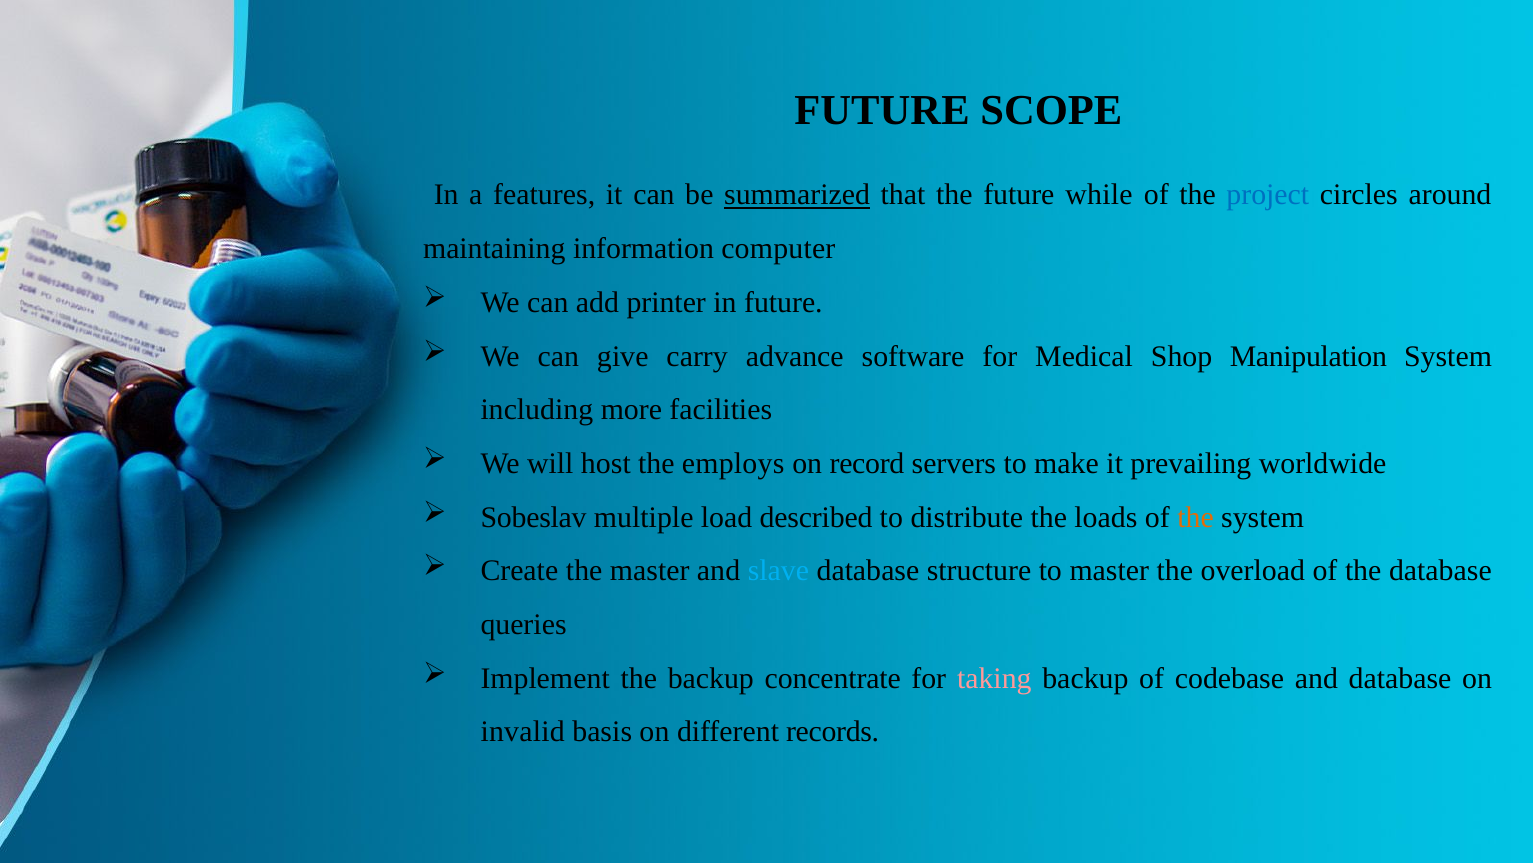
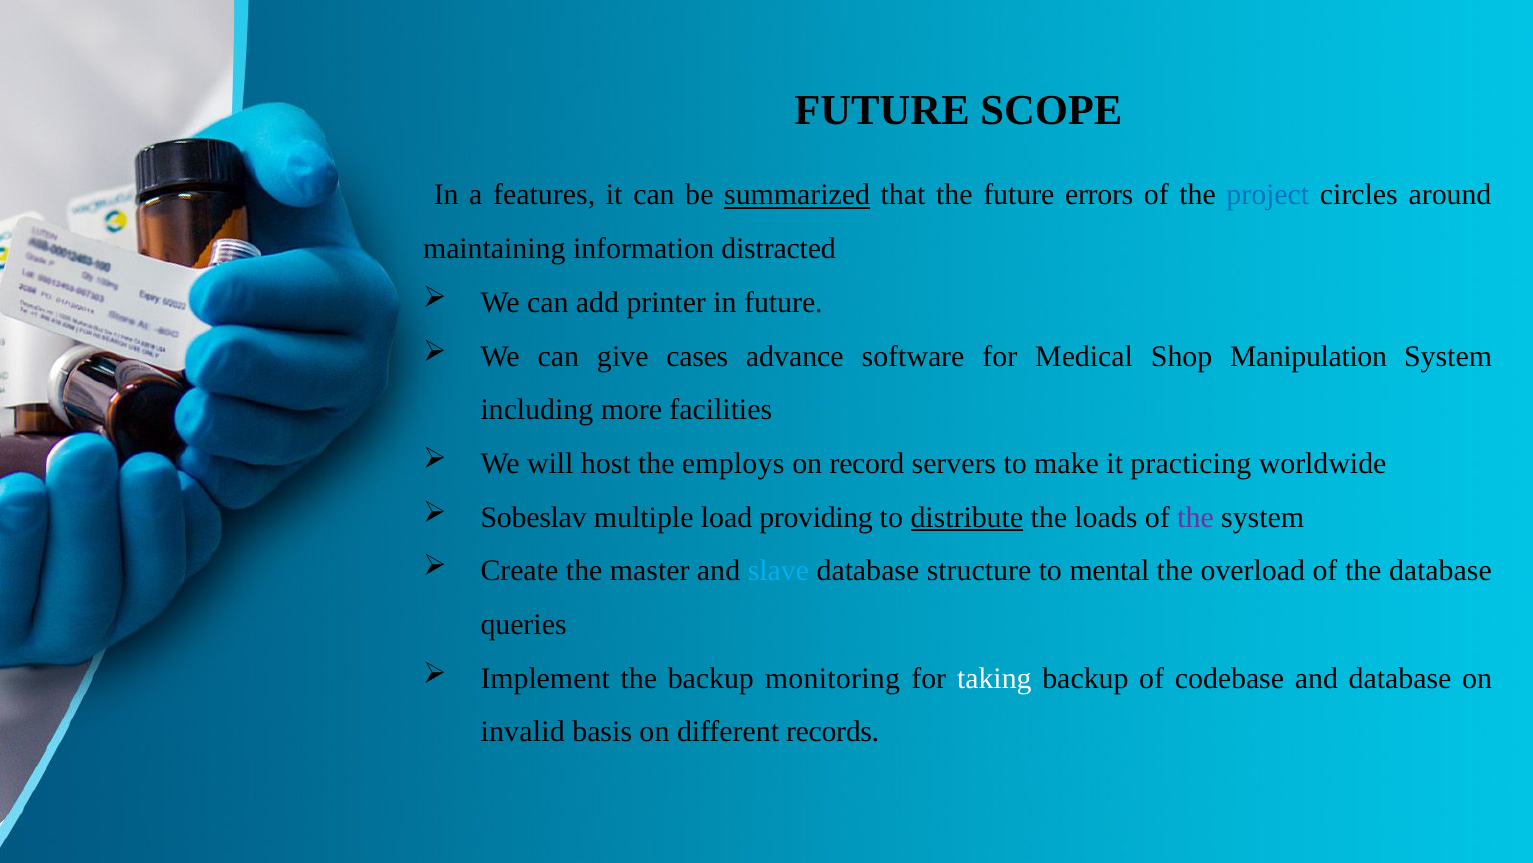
while: while -> errors (1099, 195)
computer: computer -> distracted (779, 249)
carry: carry -> cases (697, 356)
prevailing: prevailing -> practicing (1191, 463)
described: described -> providing (816, 517)
distribute underline: none -> present (967, 517)
the colour: orange -> purple (1195, 517)
to master: master -> mental (1109, 571)
concentrate: concentrate -> monitoring (833, 678)
taking colour: pink -> white (994, 678)
